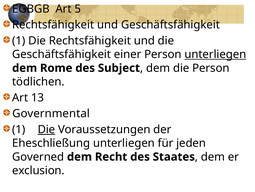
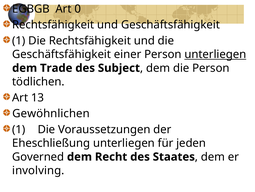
5: 5 -> 0 (78, 9)
Rome: Rome -> Trade (56, 68)
Governmental: Governmental -> Gewöhnlichen (51, 113)
Die underline: present -> none (46, 129)
exclusion: exclusion -> involving (38, 170)
